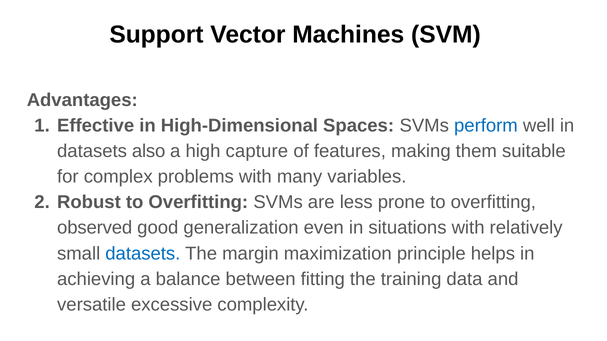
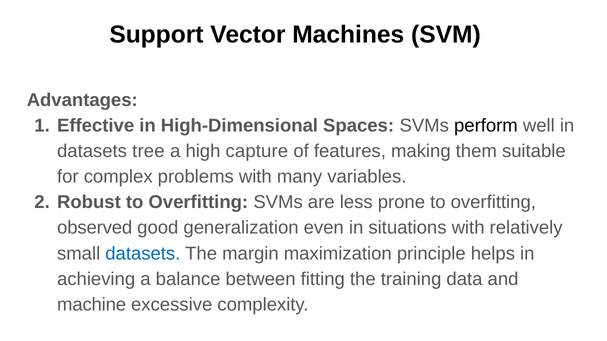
perform colour: blue -> black (486, 126)
also: also -> tree (148, 151)
versatile: versatile -> machine (92, 305)
